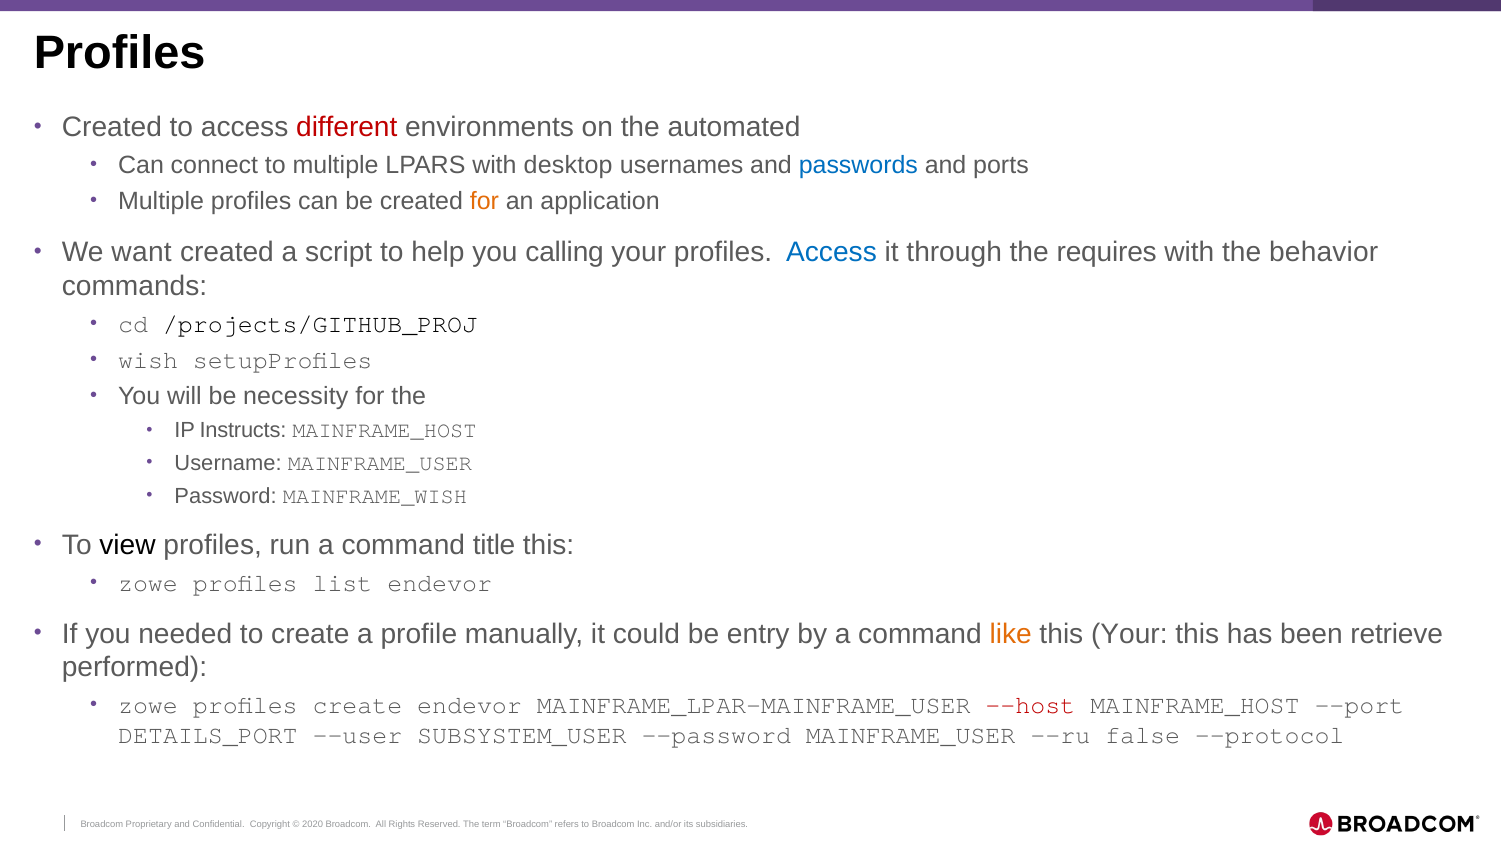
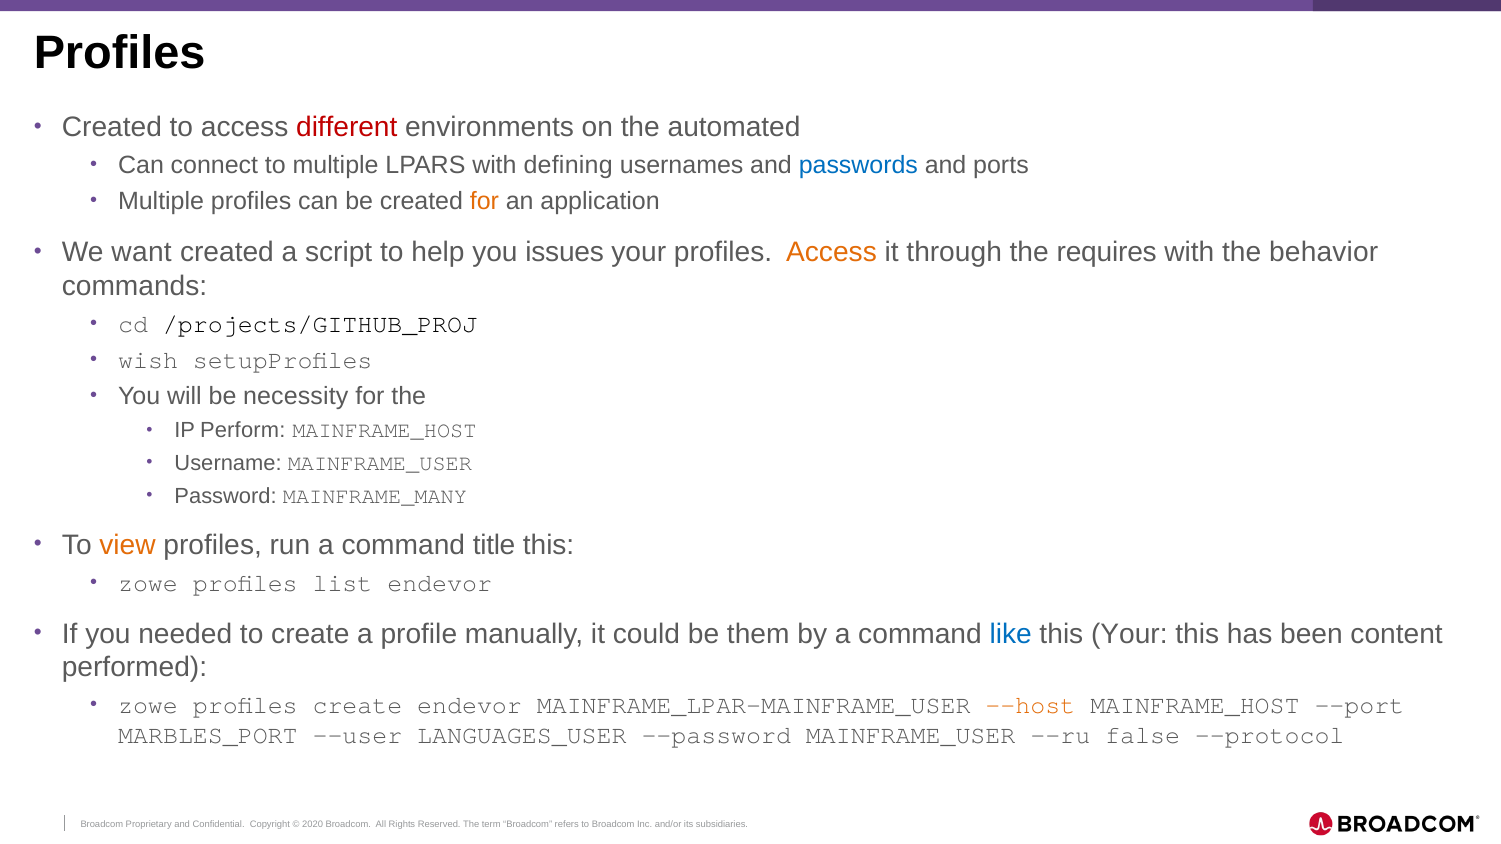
desktop: desktop -> defining (568, 166)
calling: calling -> issues (565, 253)
Access colour: blue -> orange (832, 253)
Instructs: Instructs -> Perform (243, 431)
MAINFRAME_WISH: MAINFRAME_WISH -> MAINFRAME_MANY (375, 496)
view colour: black -> orange (128, 545)
entry: entry -> them (758, 634)
like colour: orange -> blue (1011, 634)
retrieve: retrieve -> content (1397, 634)
--host colour: red -> orange (1030, 706)
DETAILS_PORT: DETAILS_PORT -> MARBLES_PORT (208, 736)
SUBSYSTEM_USER: SUBSYSTEM_USER -> LANGUAGES_USER (522, 736)
